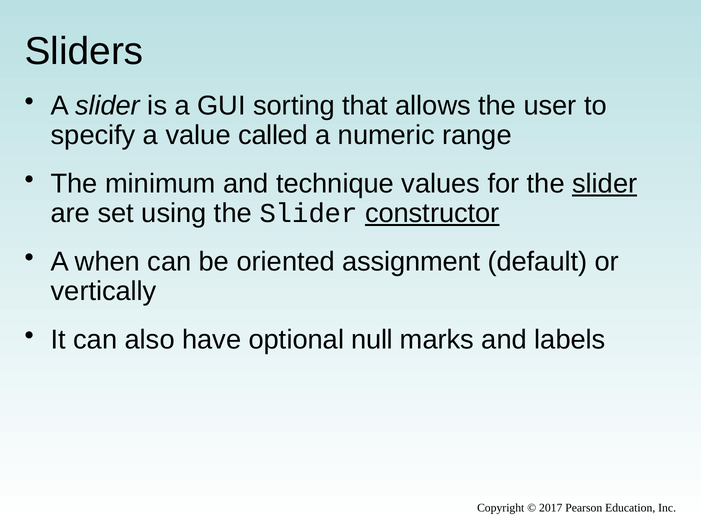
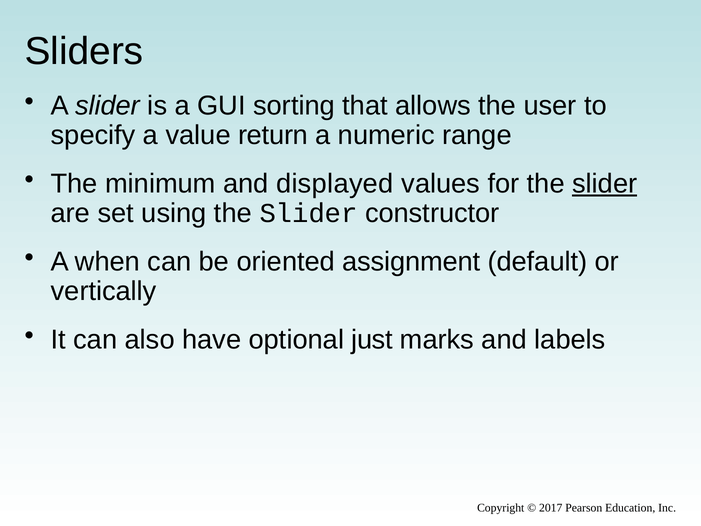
called: called -> return (273, 135)
technique: technique -> displayed (335, 184)
constructor underline: present -> none (432, 213)
null: null -> just (372, 340)
